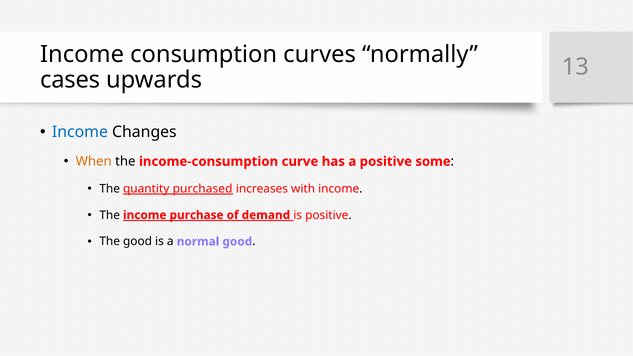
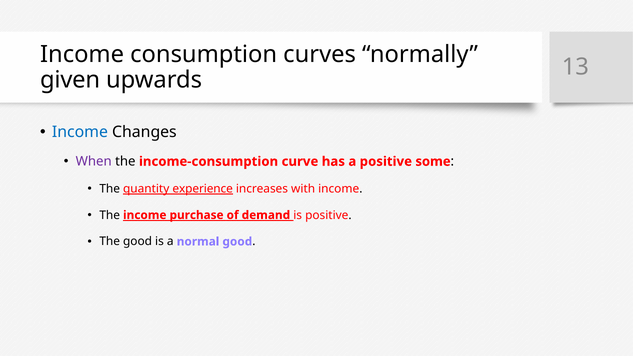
cases: cases -> given (70, 80)
When colour: orange -> purple (94, 161)
purchased: purchased -> experience (203, 189)
